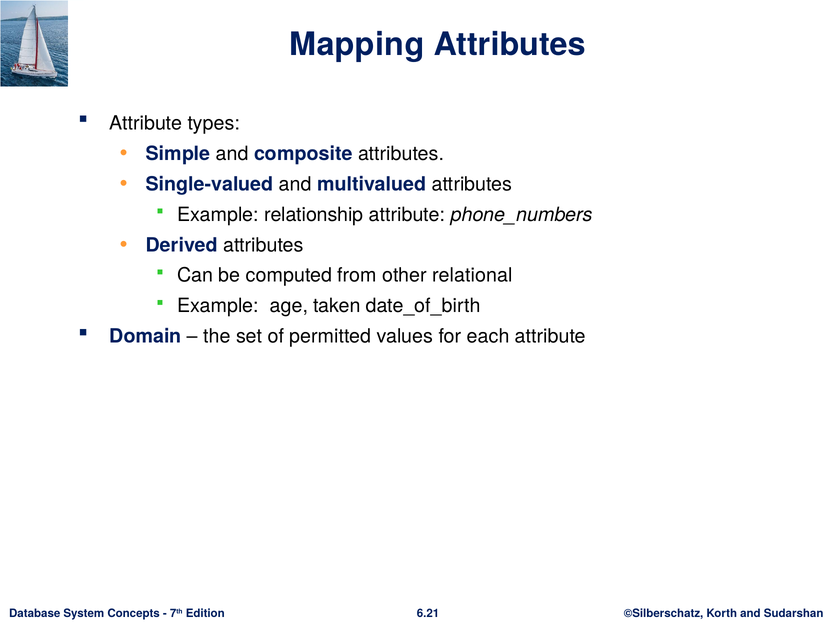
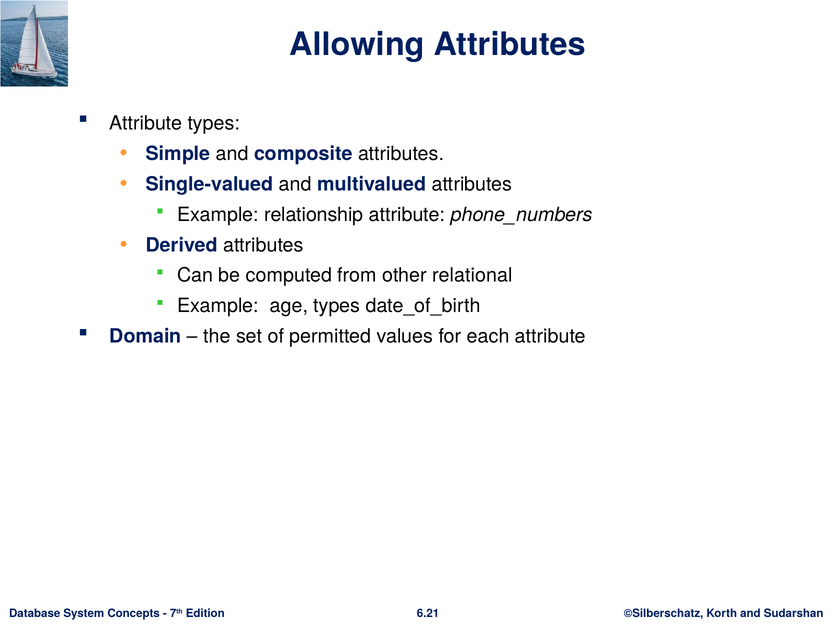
Mapping: Mapping -> Allowing (357, 45)
age taken: taken -> types (337, 306)
